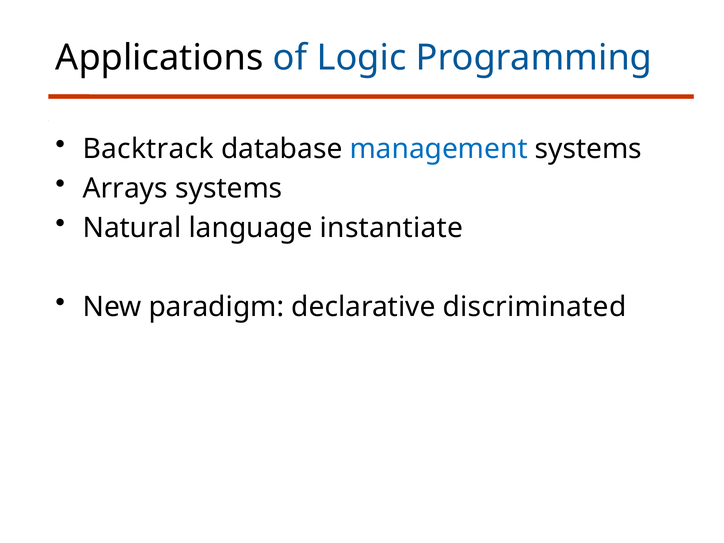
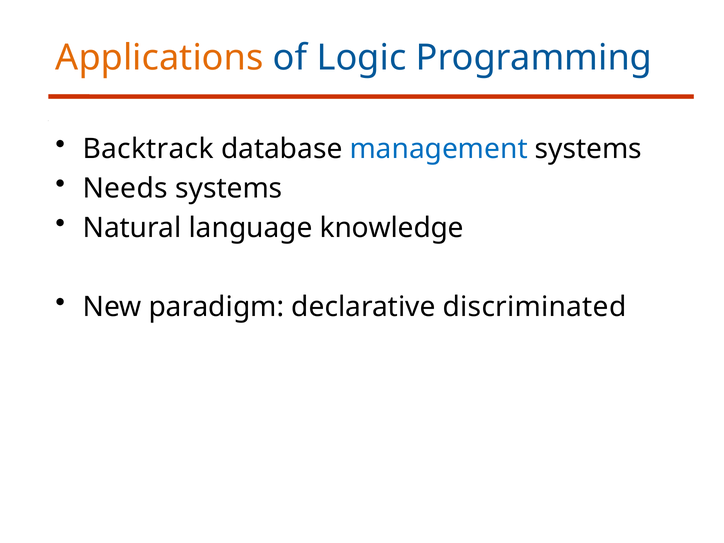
Applications colour: black -> orange (159, 58)
Arrays: Arrays -> Needs (125, 189)
instantiate: instantiate -> knowledge (392, 228)
